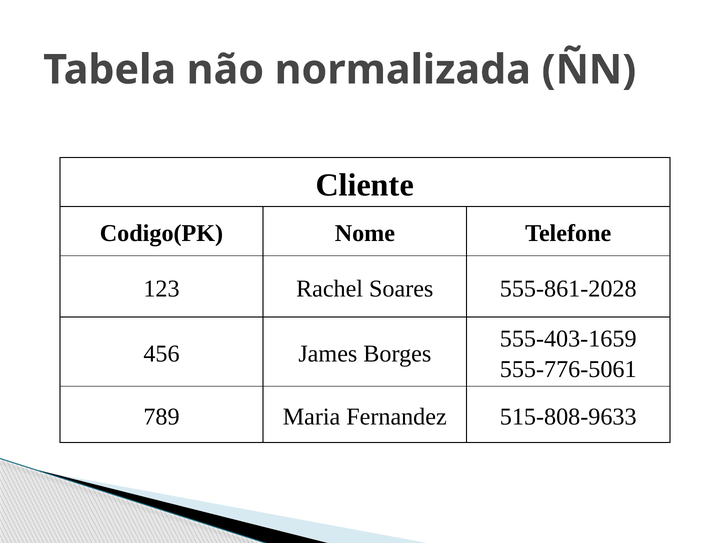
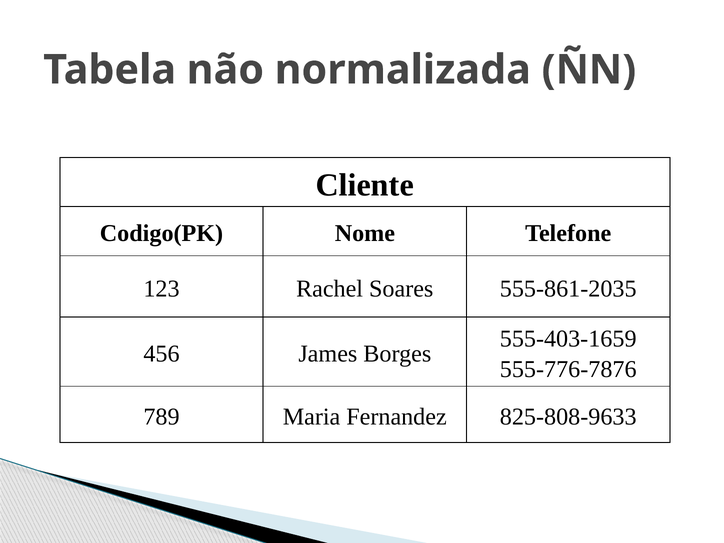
555-861-2028: 555-861-2028 -> 555-861-2035 (568, 289)
555-776-5061: 555-776-5061 -> 555-776-7876 (568, 369)
515-808-9633: 515-808-9633 -> 825-808-9633 (568, 417)
